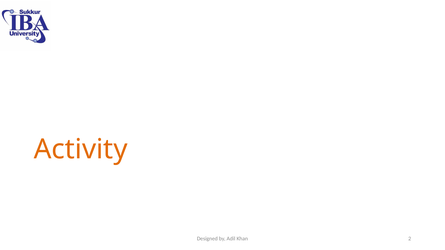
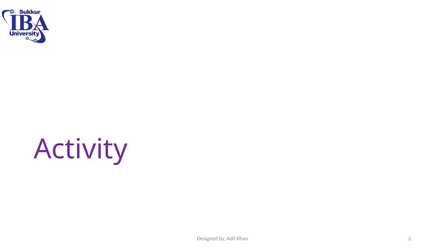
Activity colour: orange -> purple (81, 150)
